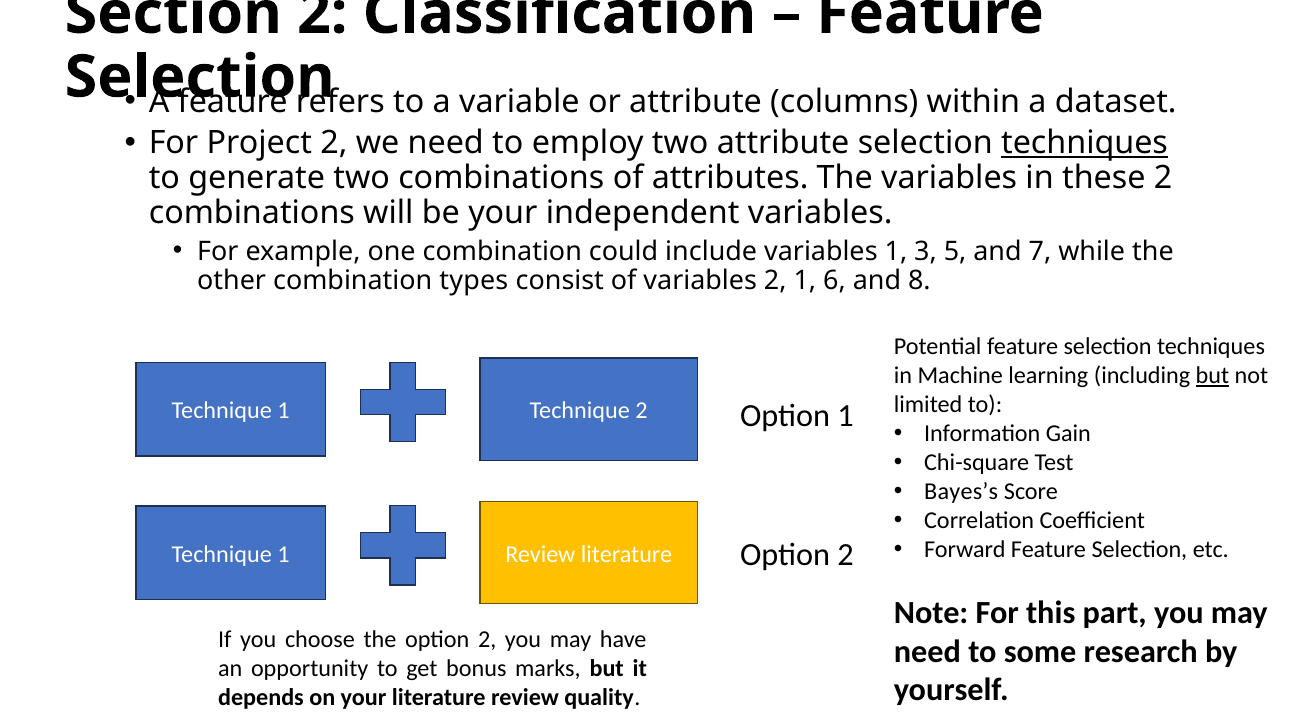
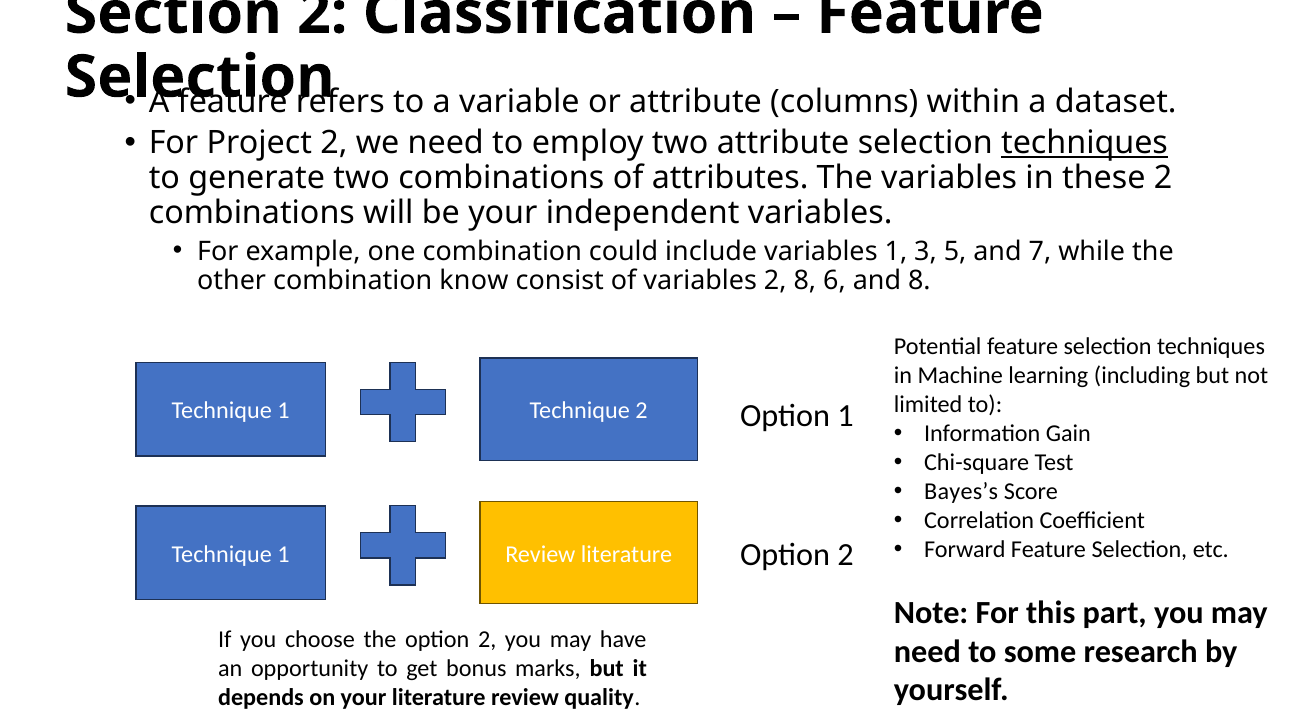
types: types -> know (474, 280)
2 1: 1 -> 8 (805, 280)
but underline: present -> none (1212, 376)
